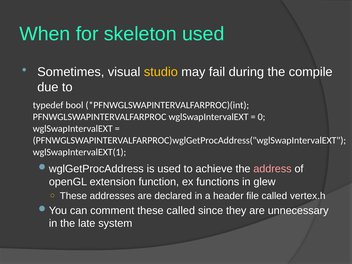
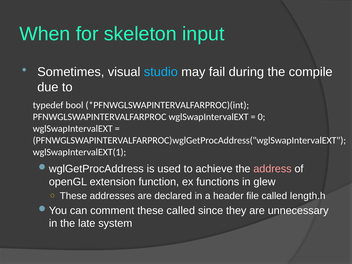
skeleton used: used -> input (203, 34)
studio colour: yellow -> light blue (161, 72)
vertex.h: vertex.h -> length.h (308, 196)
